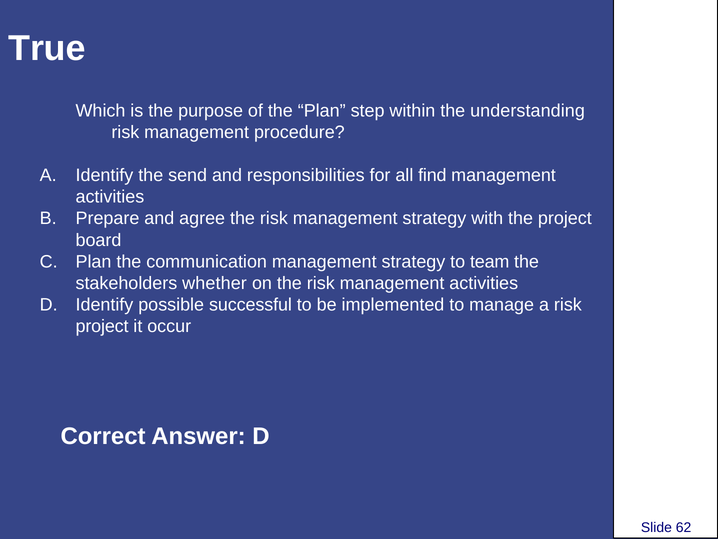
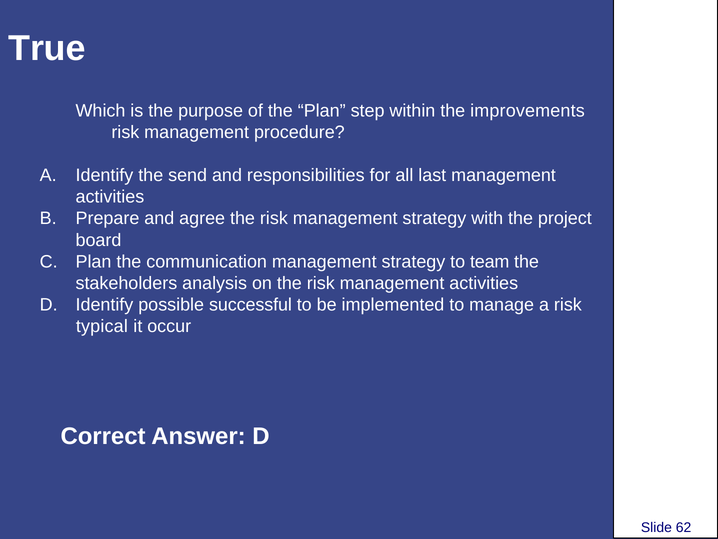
understanding: understanding -> improvements (527, 111)
find: find -> last (432, 175)
whether: whether -> analysis (215, 283)
project: project -> typical (102, 326)
